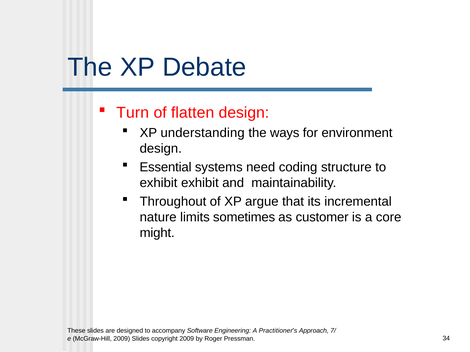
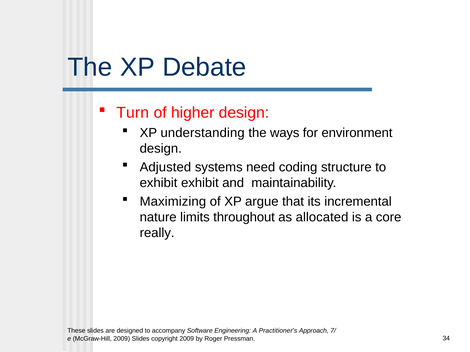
ﬂatten: ﬂatten -> higher (193, 113)
Essential: Essential -> Adjusted (165, 167)
Throughout: Throughout -> Maximizing (173, 202)
sometimes: sometimes -> throughout (244, 218)
customer: customer -> allocated (322, 218)
might: might -> really (157, 233)
